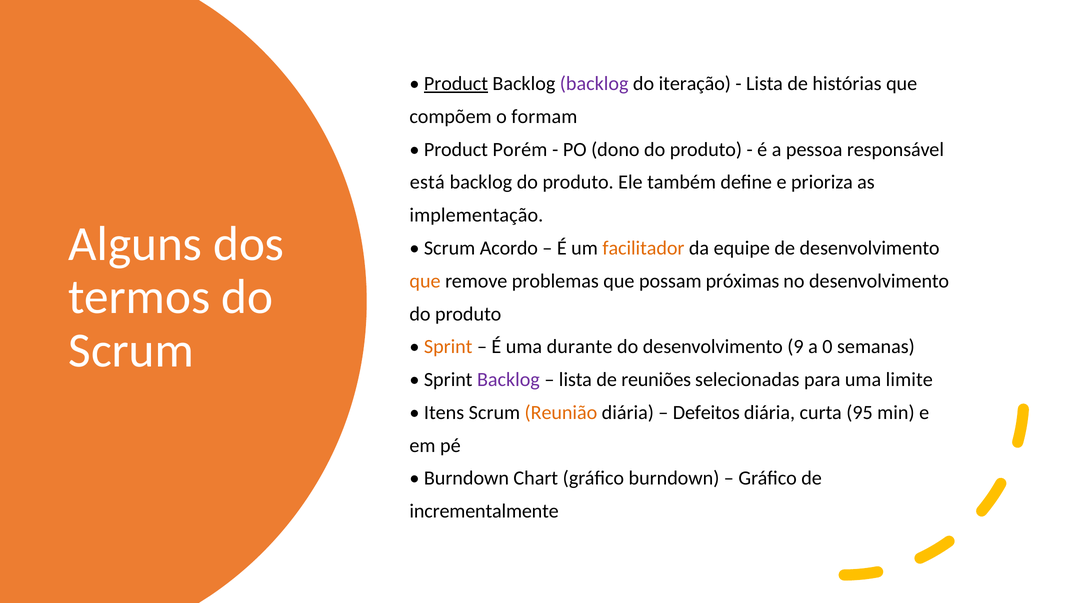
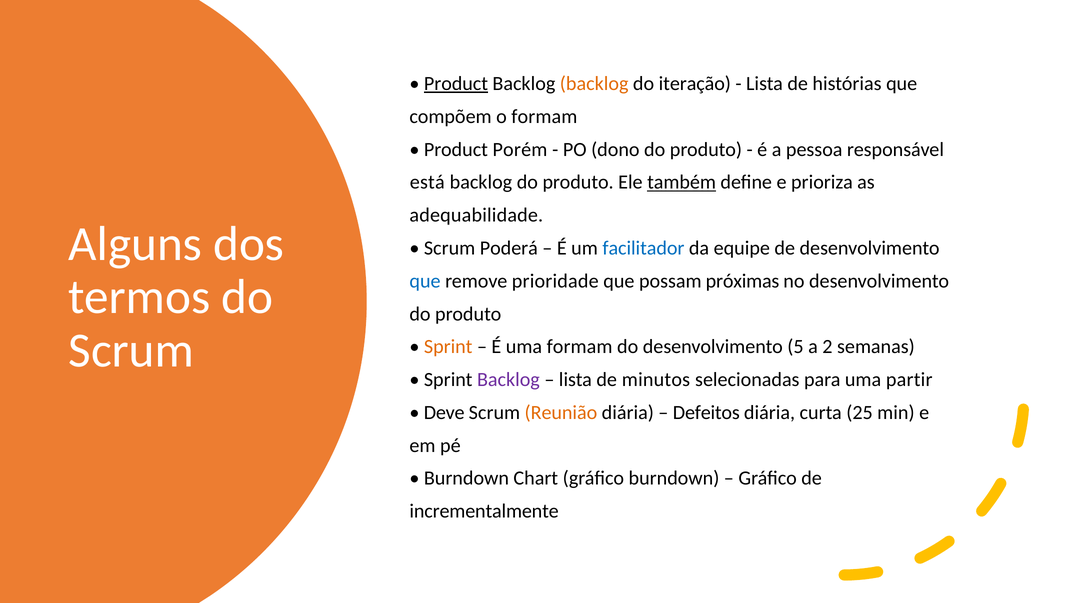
backlog colour: purple -> orange (594, 84)
também underline: none -> present (682, 183)
implementação: implementação -> adequabilidade (476, 215)
Acordo: Acordo -> Poderá (509, 248)
facilitador colour: orange -> blue (643, 248)
que colour: orange -> blue (425, 281)
problemas: problemas -> prioridade (555, 281)
uma durante: durante -> formam (580, 347)
9: 9 -> 5 (796, 347)
0: 0 -> 2 (827, 347)
reuniões: reuniões -> minutos (656, 380)
limite: limite -> partir (909, 380)
Itens: Itens -> Deve (444, 413)
95: 95 -> 25 (860, 413)
